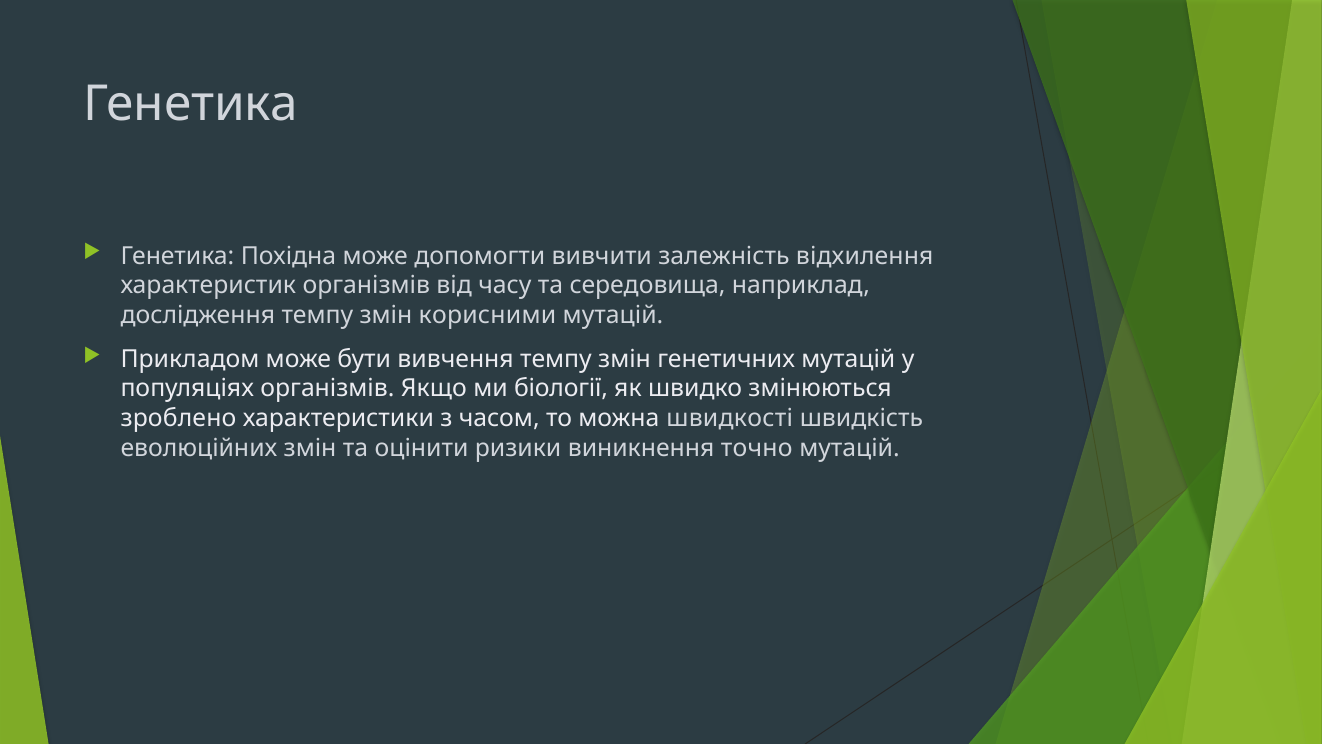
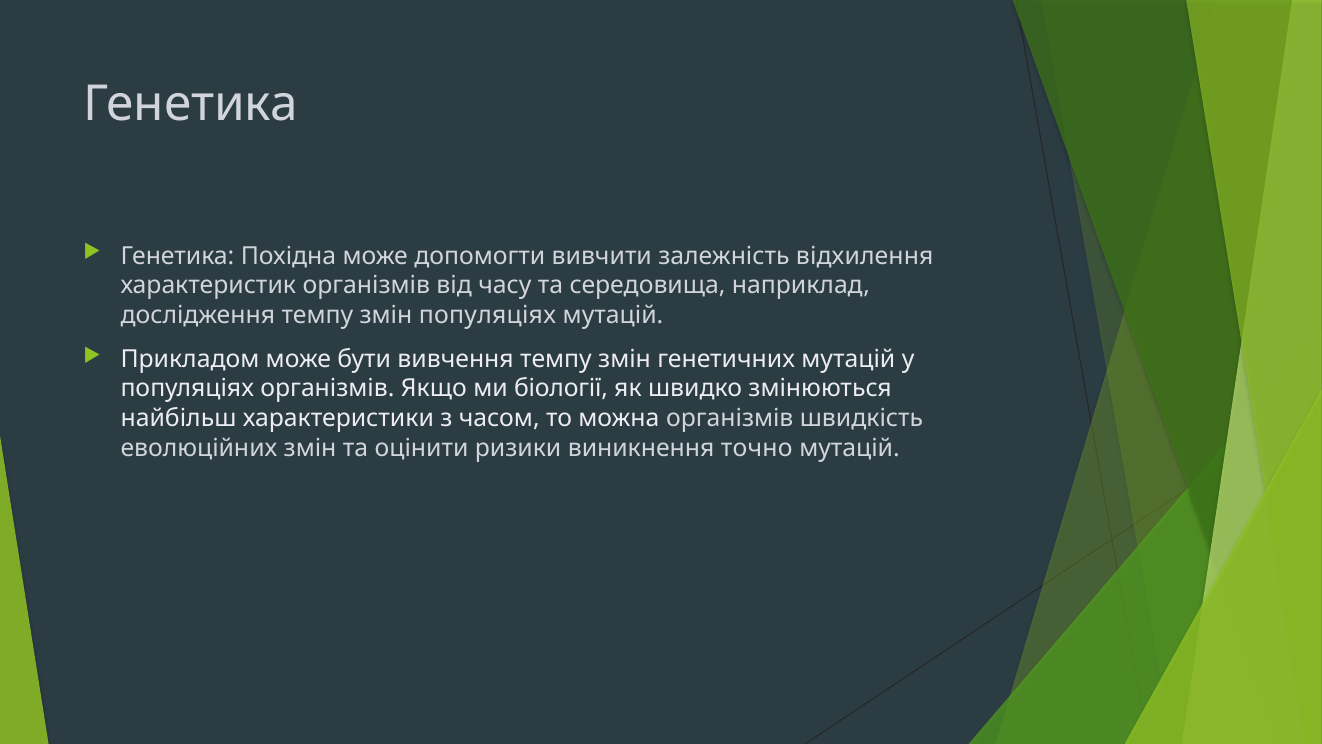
змін корисними: корисними -> популяціях (487, 315)
зроблено: зроблено -> найбільш (178, 418)
можна швидкості: швидкості -> організмів (730, 418)
